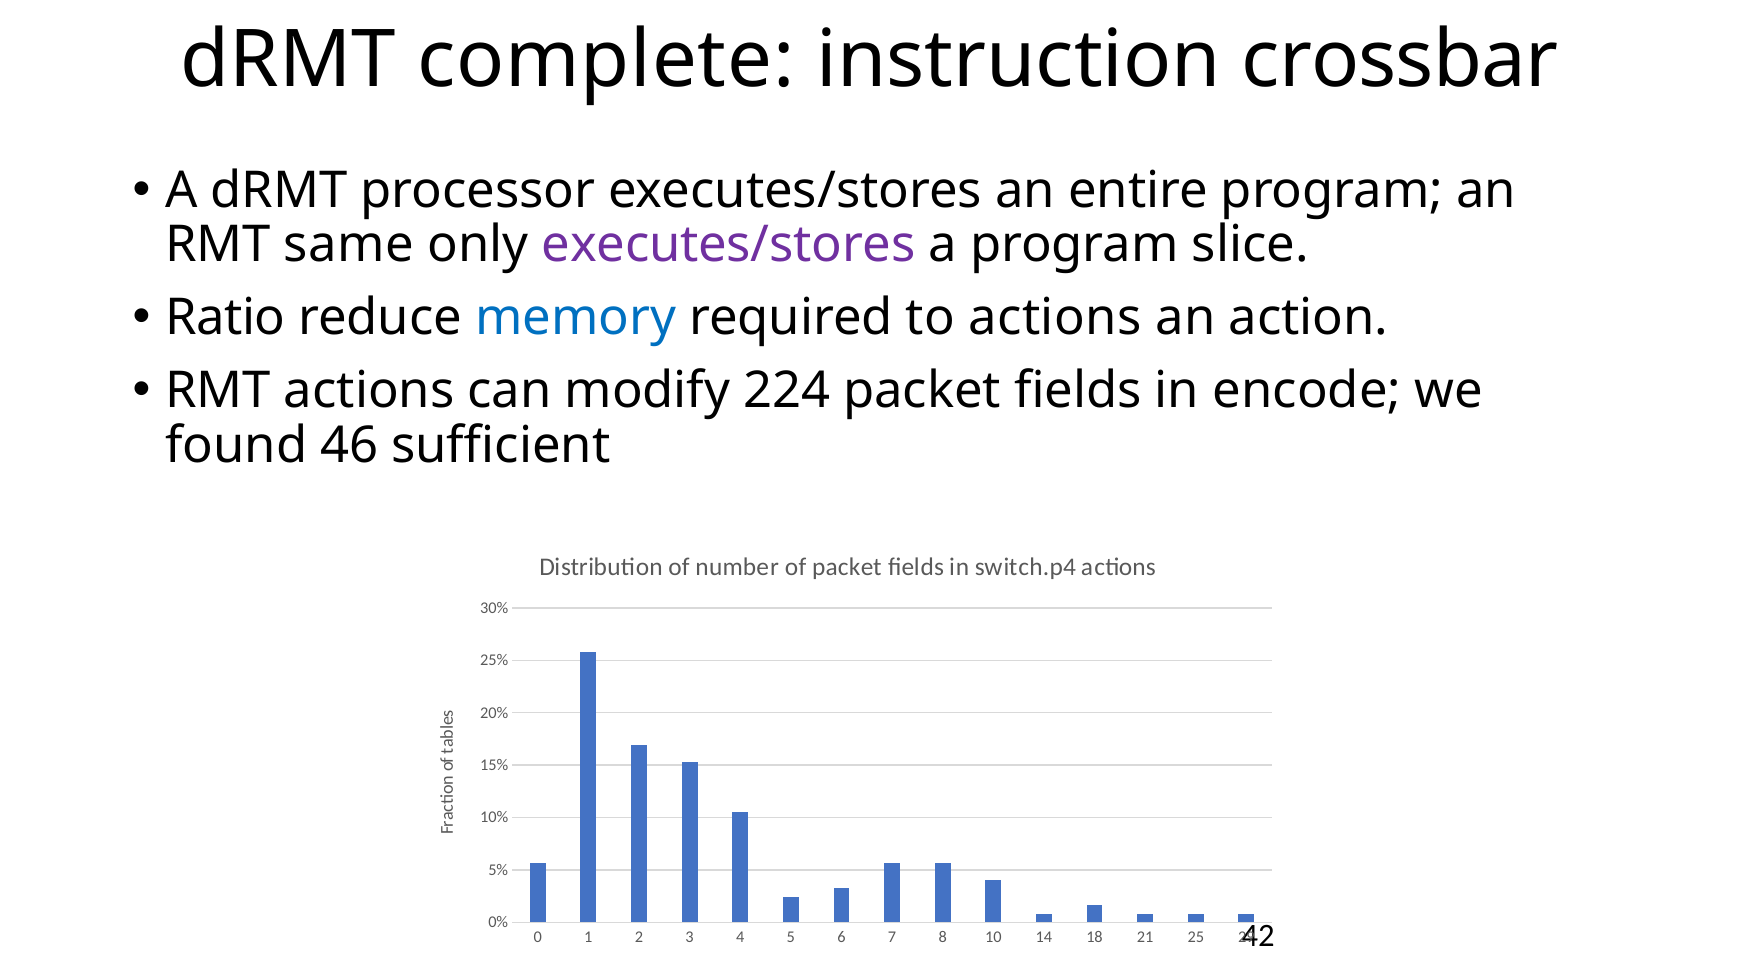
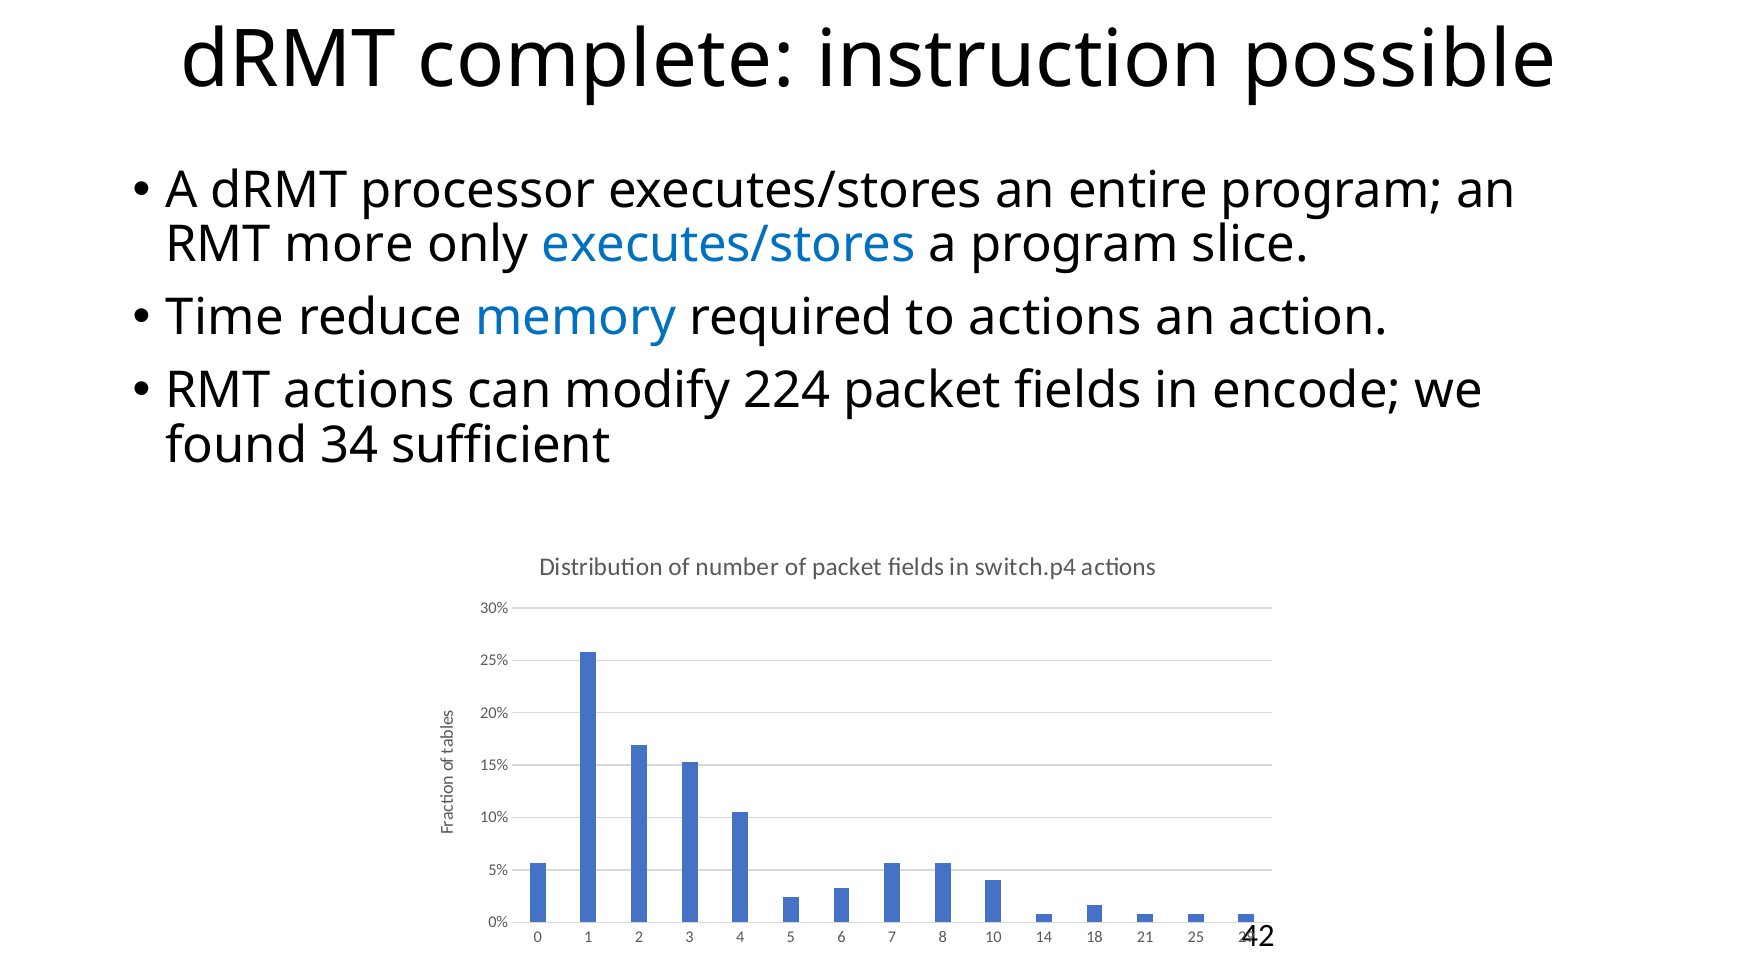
crossbar: crossbar -> possible (1399, 60)
same: same -> more (349, 245)
executes/stores colour: purple -> blue (729, 245)
Ratio: Ratio -> Time (225, 318)
46: 46 -> 34 (349, 446)
